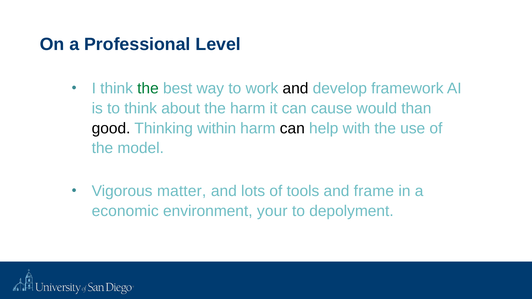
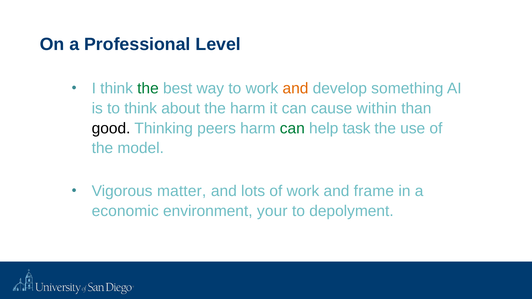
and colour: black -> orange (295, 88)
framework: framework -> something (407, 88)
would: would -> within (377, 108)
within: within -> peers (217, 128)
can colour: black -> green (292, 128)
with: with -> task (356, 128)
of tools: tools -> work (303, 191)
